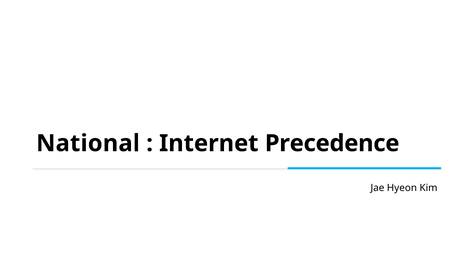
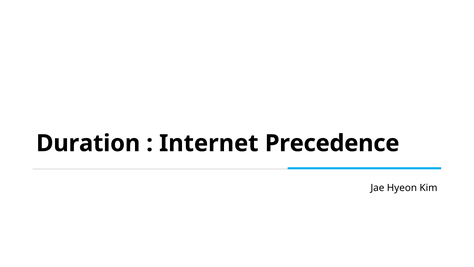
National: National -> Duration (88, 143)
